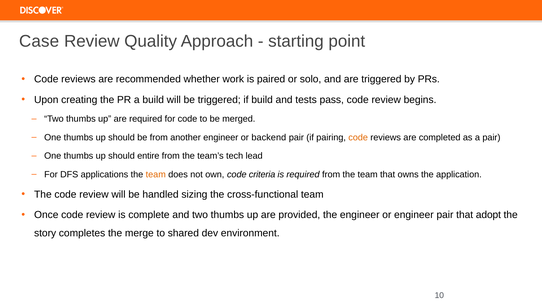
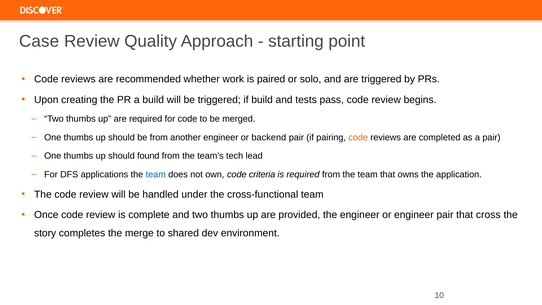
entire: entire -> found (148, 156)
team colour: orange -> blue (156, 174)
sizing: sizing -> under (194, 194)
adopt: adopt -> cross (488, 215)
